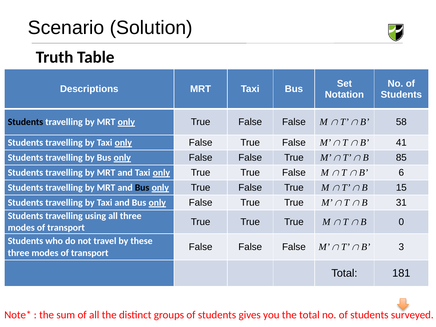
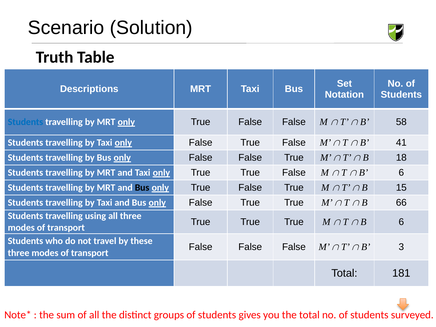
Students colour: black -> blue (25, 122)
85: 85 -> 18 (401, 158)
31: 31 -> 66 (401, 203)
0: 0 -> 6 (401, 222)
